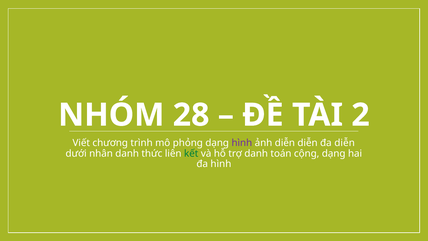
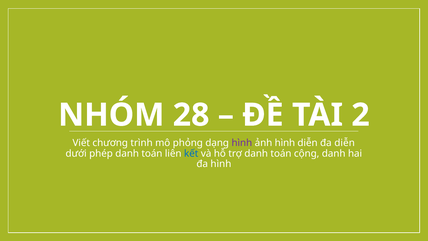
ảnh diễn: diễn -> hình (285, 143)
nhân: nhân -> phép (101, 153)
thức: thức -> toán (152, 153)
kết colour: green -> blue (191, 153)
cộng dạng: dạng -> danh (334, 153)
